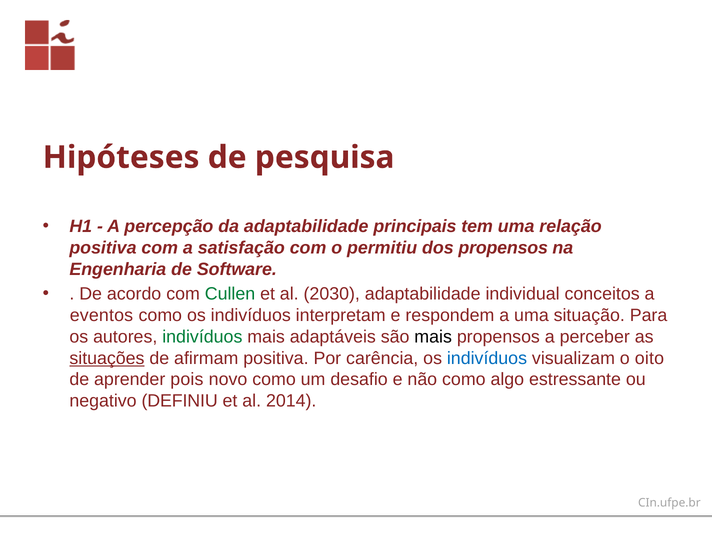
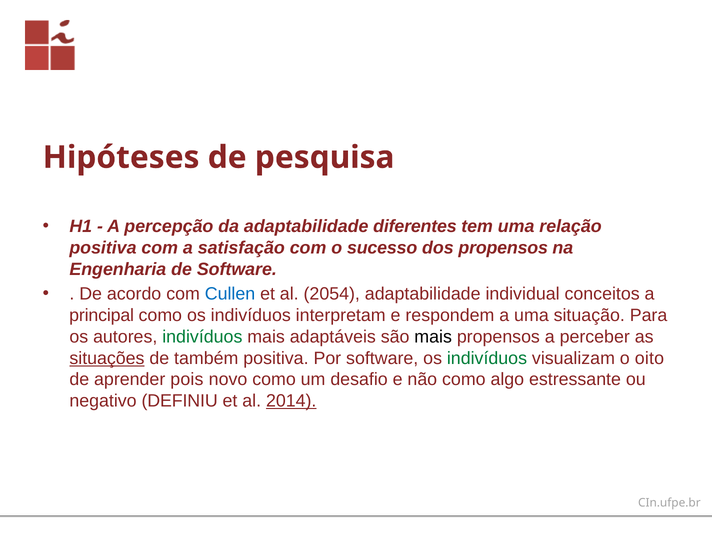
principais: principais -> diferentes (415, 226)
permitiu: permitiu -> sucesso (382, 248)
Cullen colour: green -> blue (230, 294)
2030: 2030 -> 2054 (332, 294)
eventos: eventos -> principal (102, 315)
afirmam: afirmam -> também (206, 358)
Por carência: carência -> software (382, 358)
indivíduos colour: blue -> green (487, 358)
2014 underline: none -> present (291, 401)
